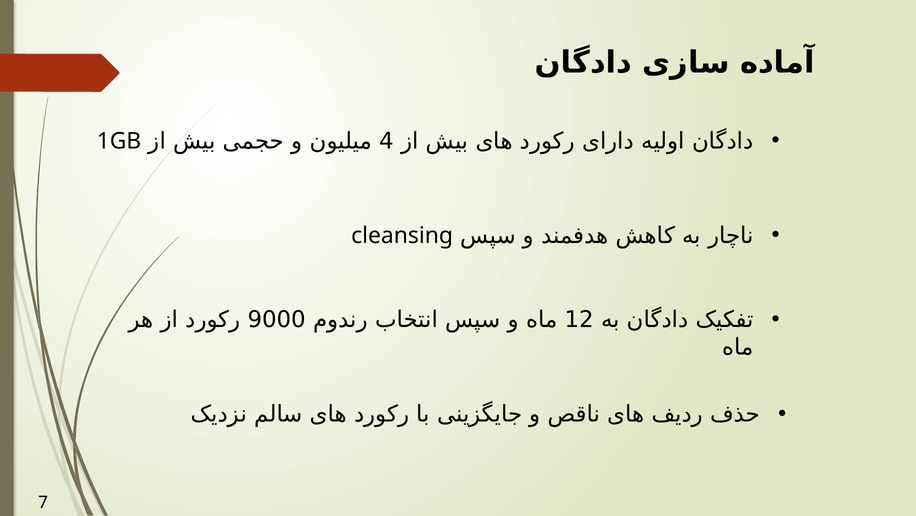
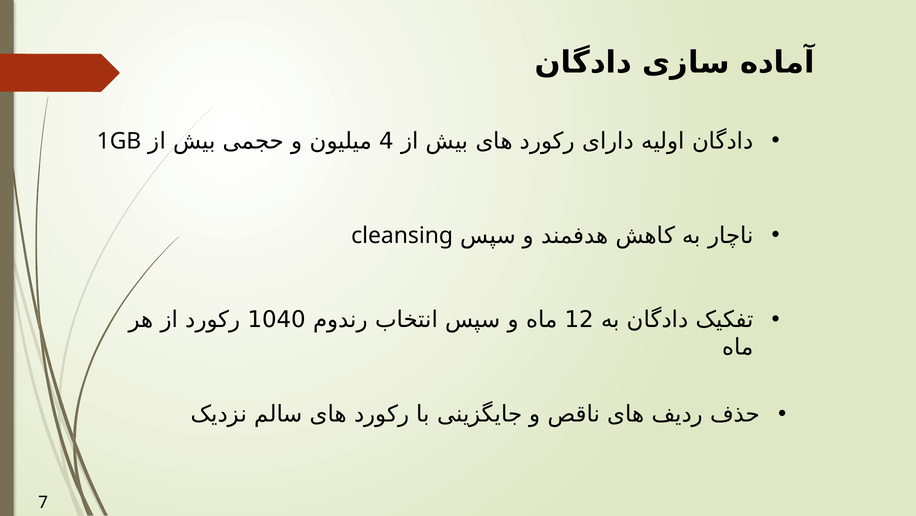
9000: 9000 -> 1040 (277, 319)
